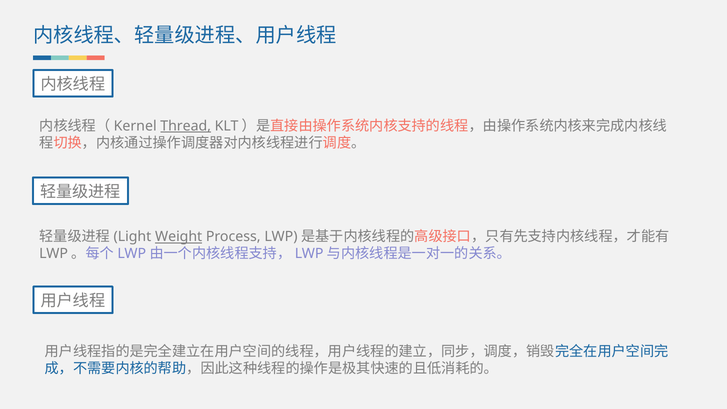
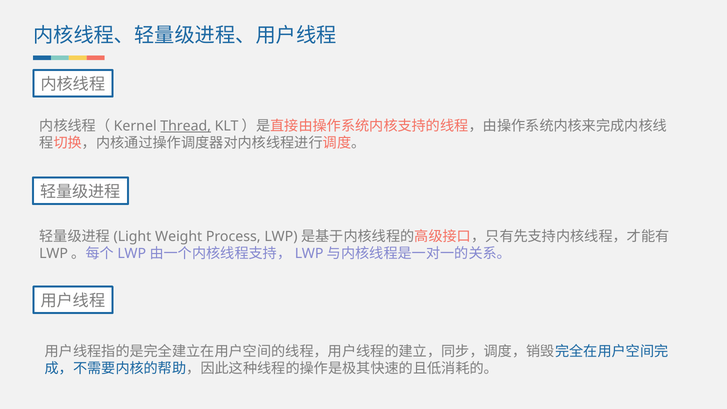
Weight underline: present -> none (179, 237)
